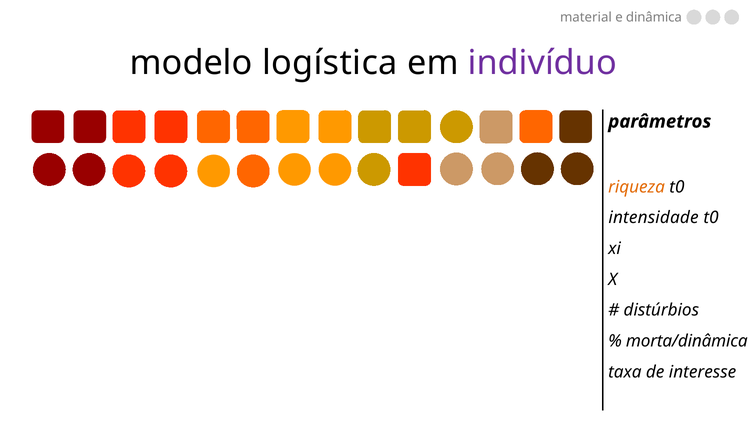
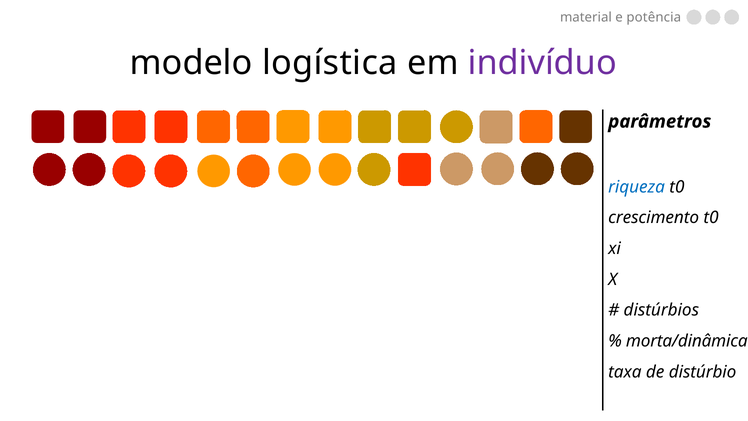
dinâmica: dinâmica -> potência (654, 18)
riqueza colour: orange -> blue (637, 187)
intensidade: intensidade -> crescimento (654, 218)
interesse: interesse -> distúrbio (703, 372)
